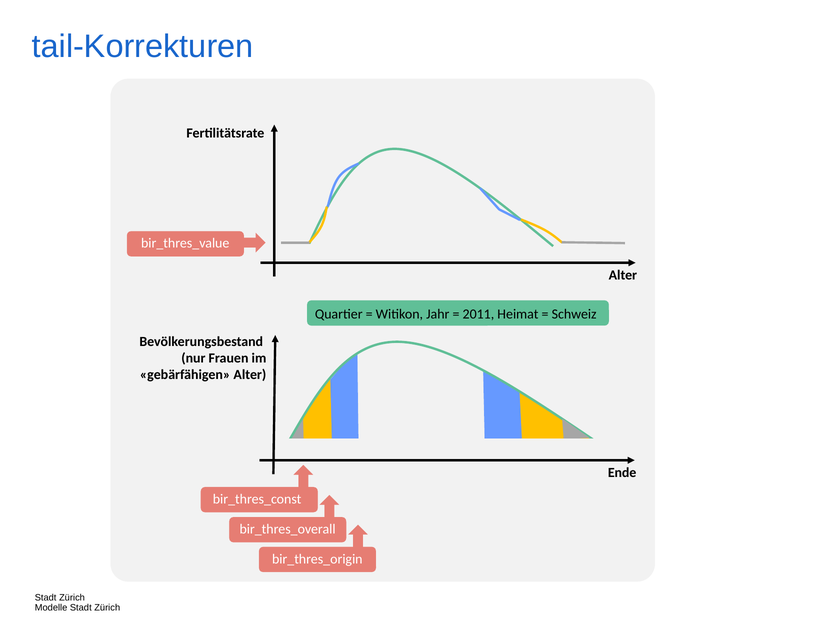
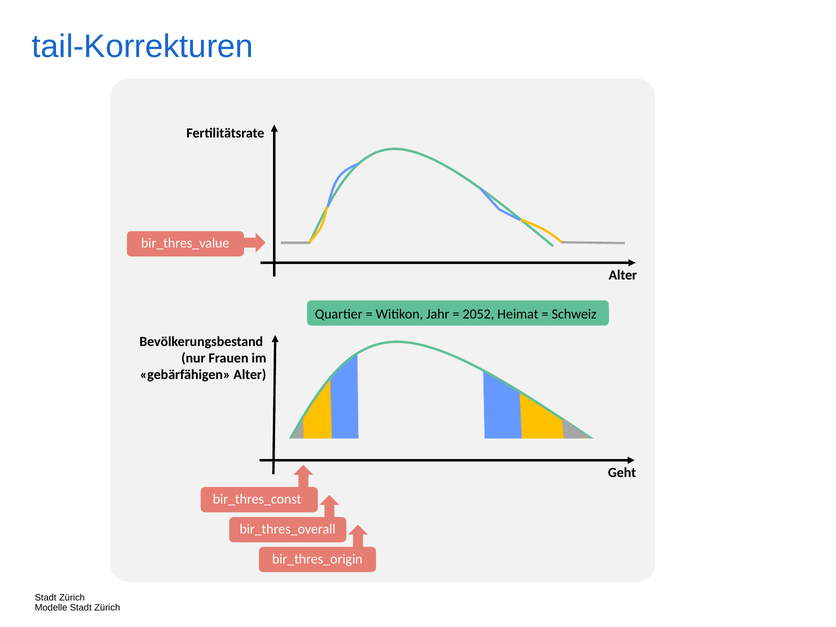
2011: 2011 -> 2052 (478, 314)
Ende: Ende -> Geht (622, 473)
